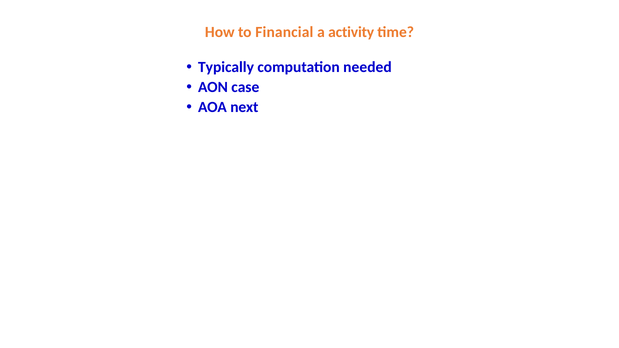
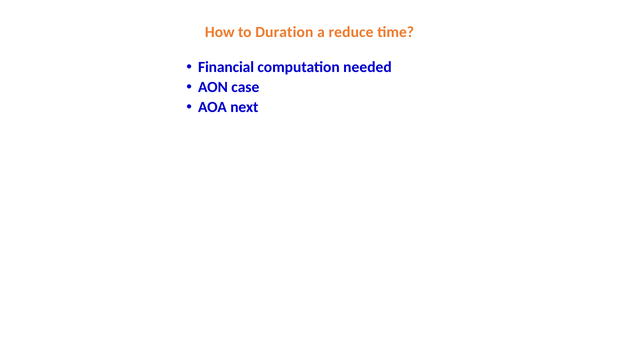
Financial: Financial -> Duration (284, 32)
activity: activity -> reduce (351, 32)
Typically: Typically -> Financial (226, 67)
